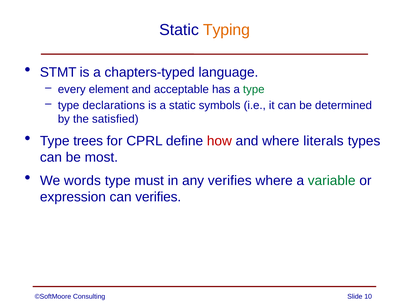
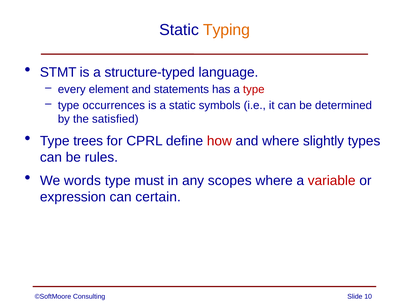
chapters-typed: chapters-typed -> structure-typed (150, 72)
acceptable: acceptable -> statements (181, 89)
type colour: green -> red (254, 89)
declarations: declarations -> occurrences (114, 105)
literals: literals -> slightly (324, 141)
most: most -> rules (101, 157)
any verifies: verifies -> scopes (230, 180)
variable colour: green -> red (332, 180)
can verifies: verifies -> certain (158, 197)
